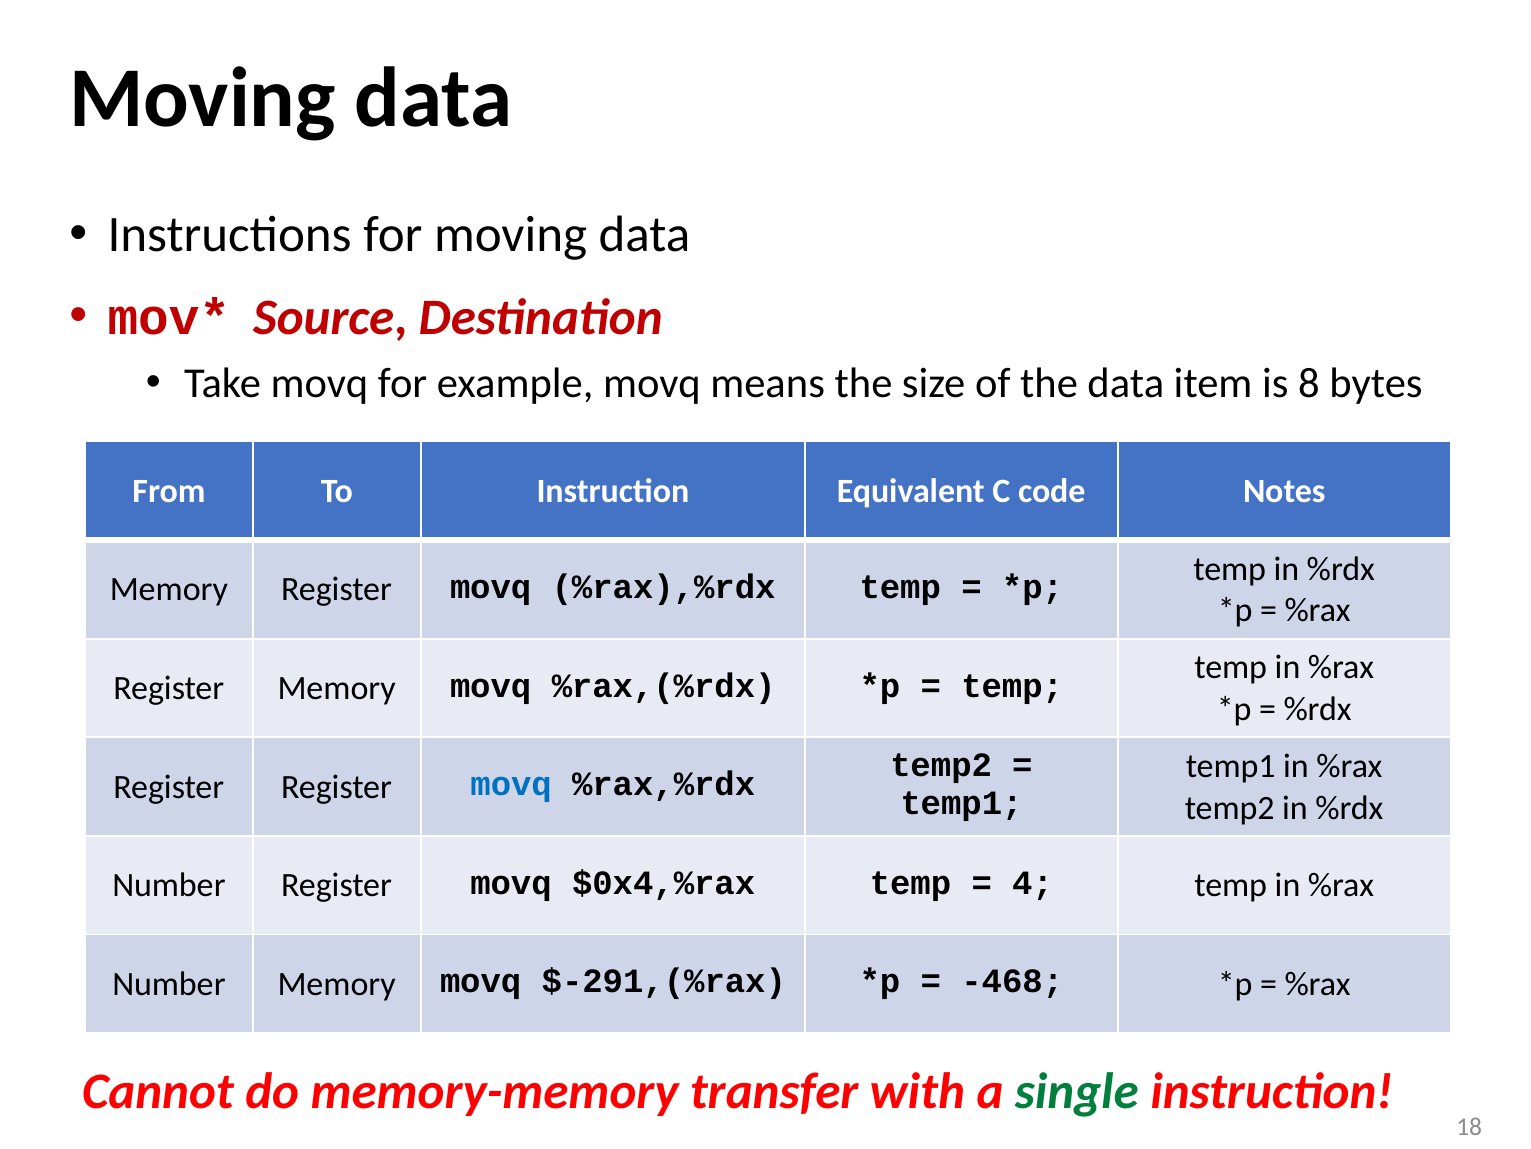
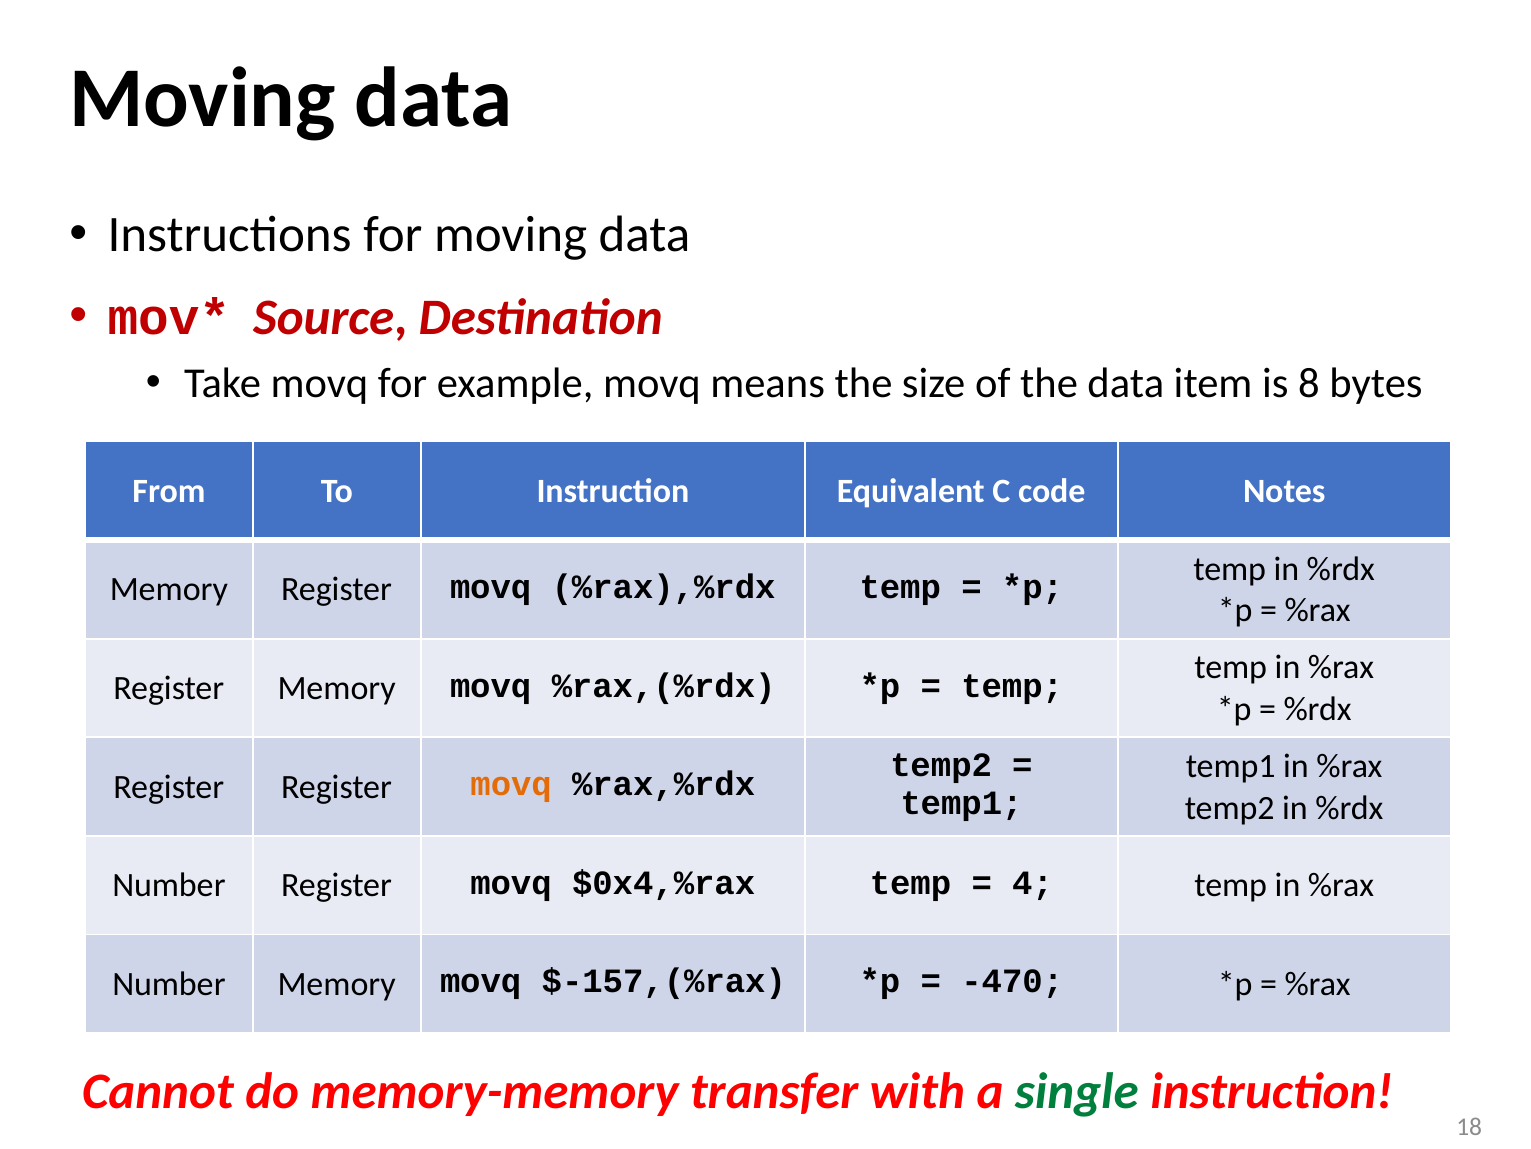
movq colour: blue -> orange (511, 784)
$-291,(%rax: $-291,(%rax -> $-157,(%rax (664, 981)
-468: -468 -> -470 (1012, 981)
